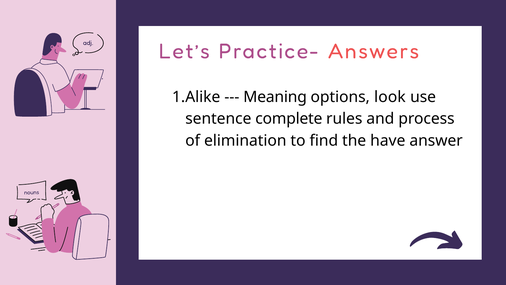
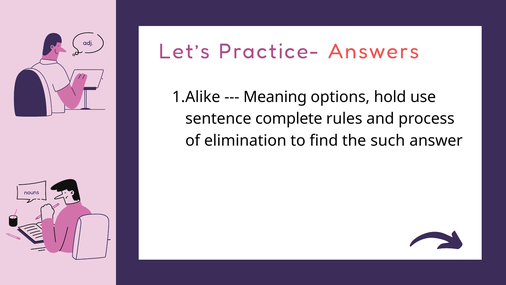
look: look -> hold (390, 97)
have: have -> such (388, 140)
